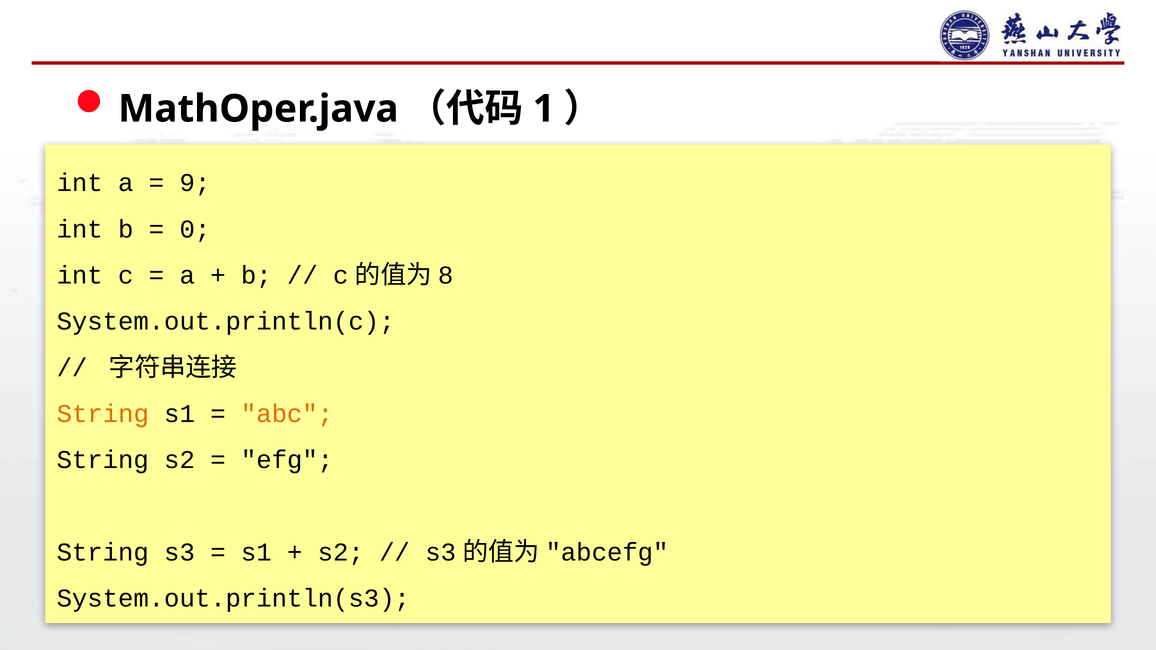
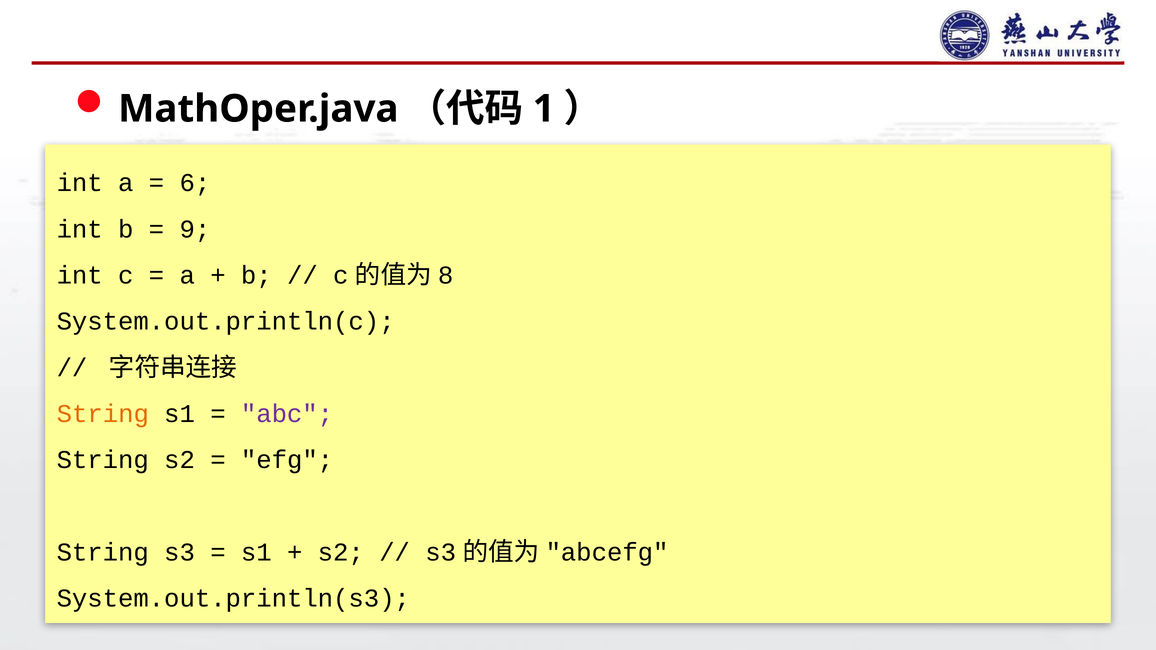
9: 9 -> 6 (195, 183)
0: 0 -> 9 (195, 229)
abc colour: orange -> purple (287, 414)
